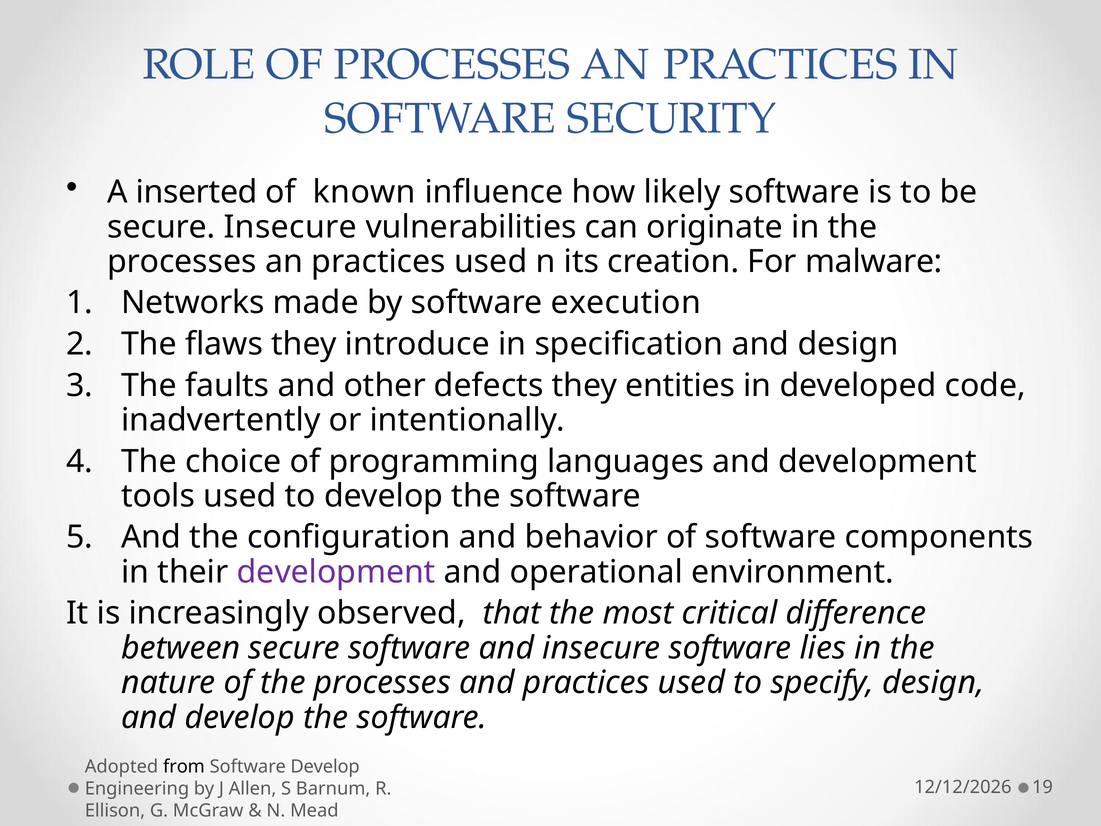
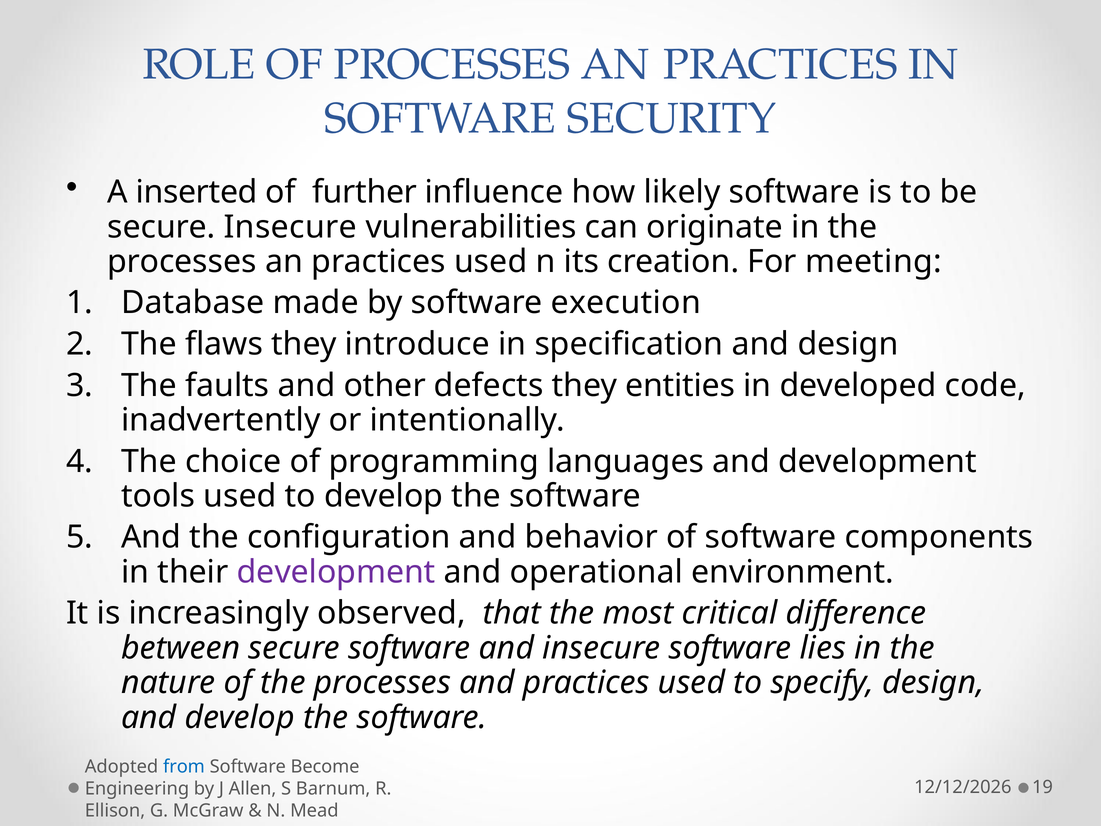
known: known -> further (365, 192)
malware: malware -> meeting (874, 262)
Networks: Networks -> Database (193, 303)
from colour: black -> blue (184, 767)
Software Develop: Develop -> Become (325, 767)
